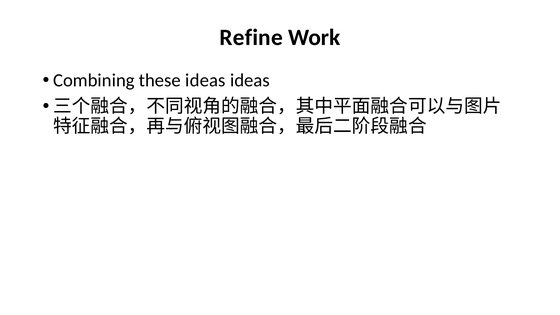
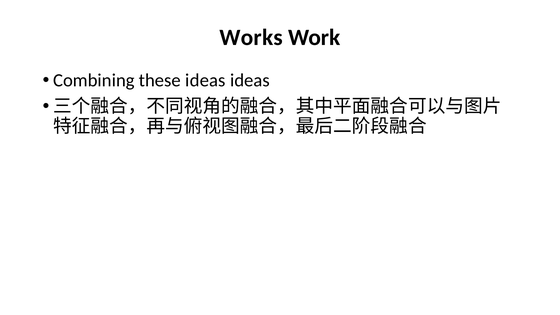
Refine: Refine -> Works (251, 38)
